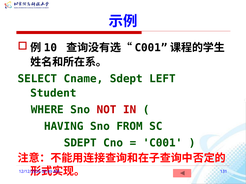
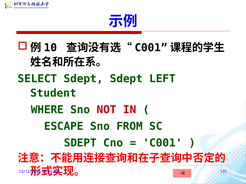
SELECT Cname: Cname -> Sdept (84, 79)
HAVING: HAVING -> ESCAPE (64, 127)
